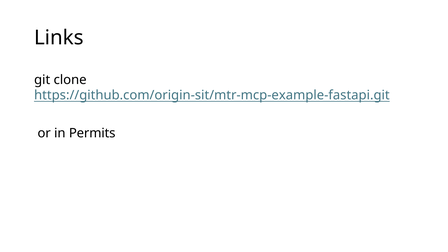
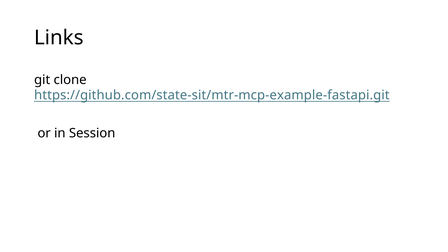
https://github.com/origin-sit/mtr-mcp-example-fastapi.git: https://github.com/origin-sit/mtr-mcp-example-fastapi.git -> https://github.com/state-sit/mtr-mcp-example-fastapi.git (212, 95)
Permits: Permits -> Session (92, 133)
